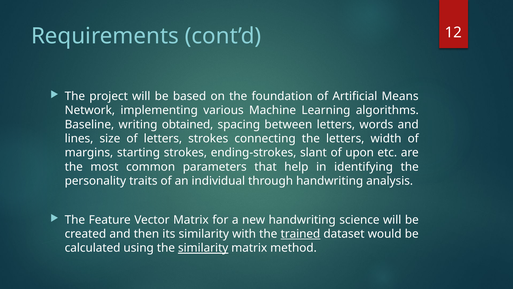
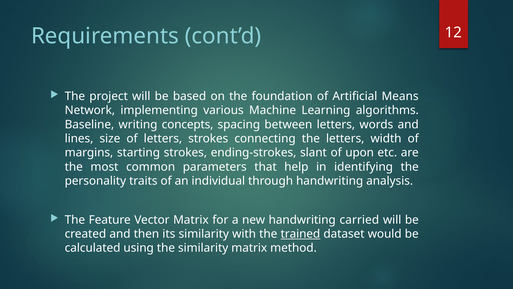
obtained: obtained -> concepts (188, 124)
science: science -> carried (359, 220)
similarity underline: present -> none (203, 248)
